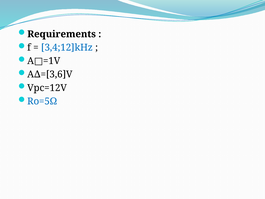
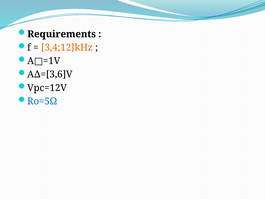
3,4;12]kHz colour: blue -> orange (67, 47)
